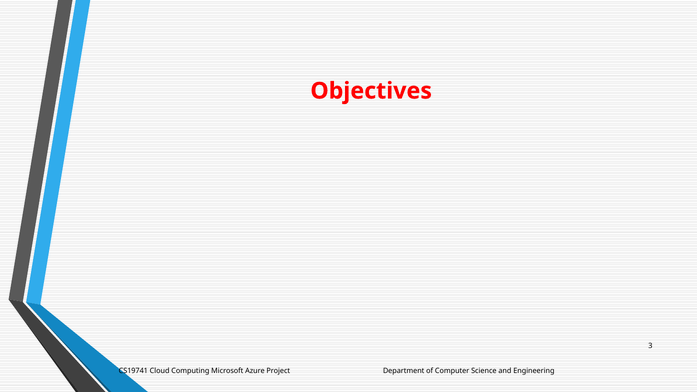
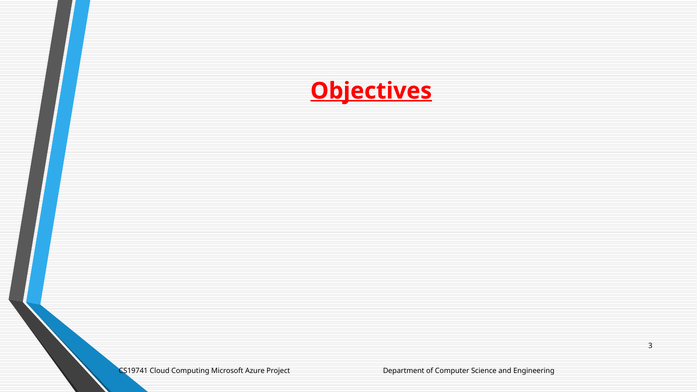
Objectives underline: none -> present (371, 91)
